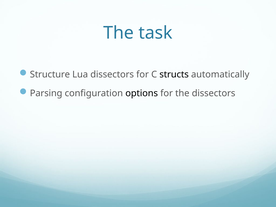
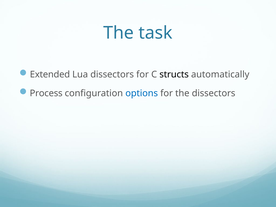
Structure: Structure -> Extended (50, 75)
Parsing: Parsing -> Process (46, 93)
options colour: black -> blue (142, 93)
